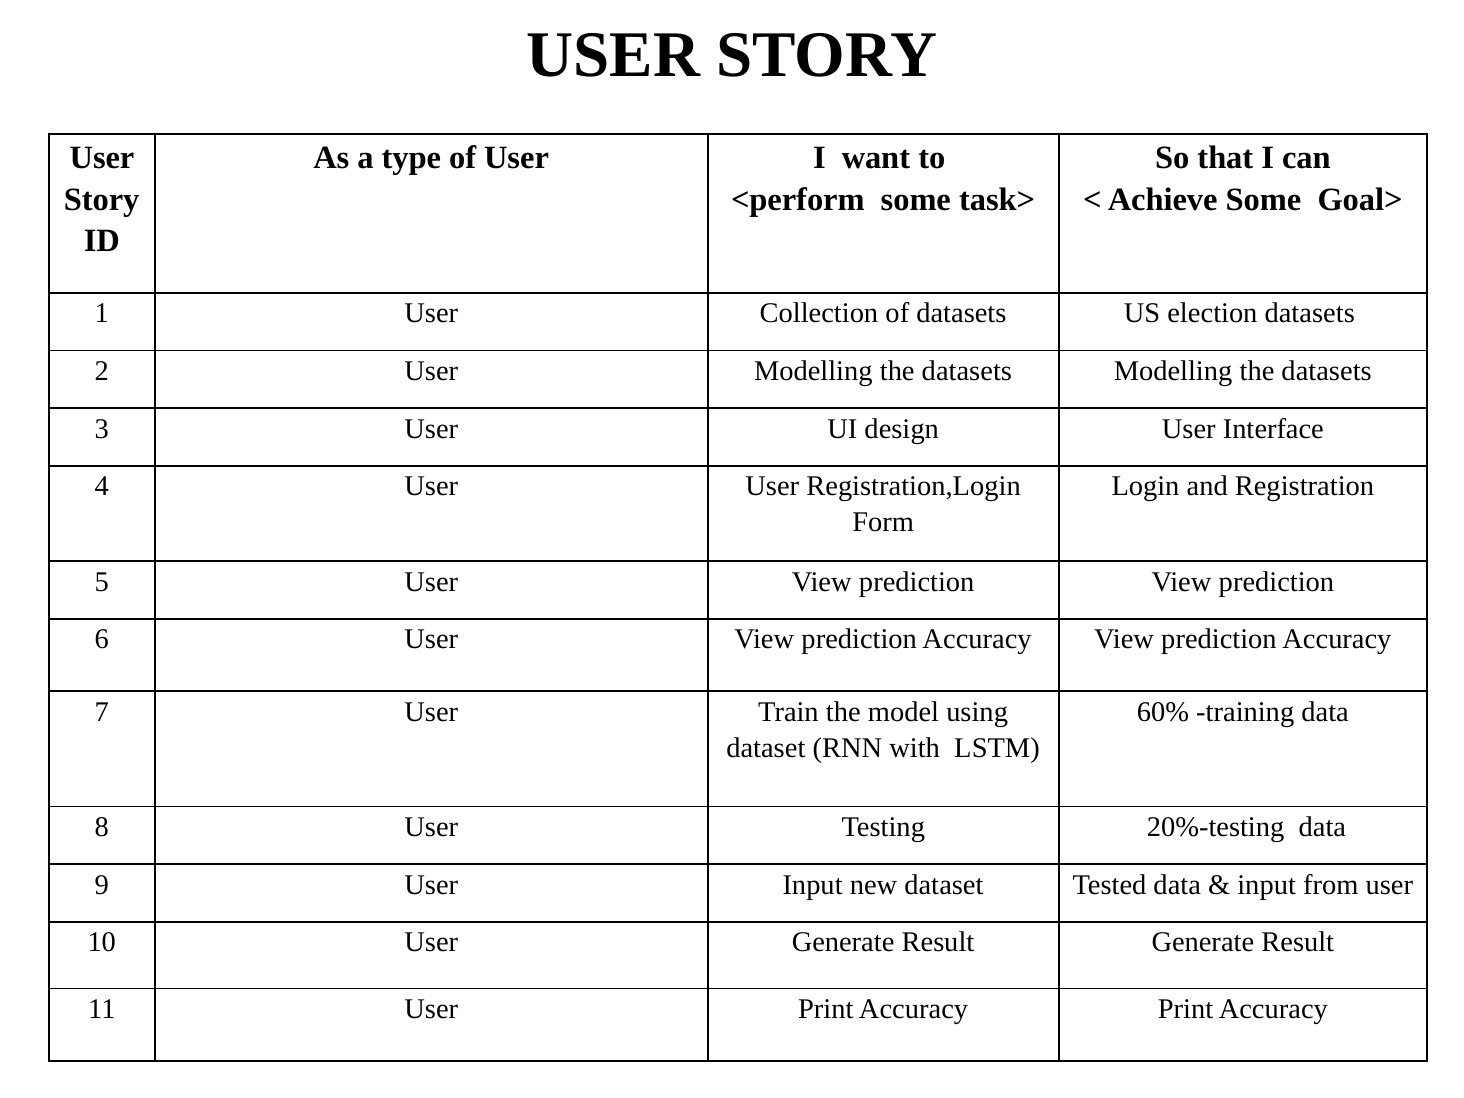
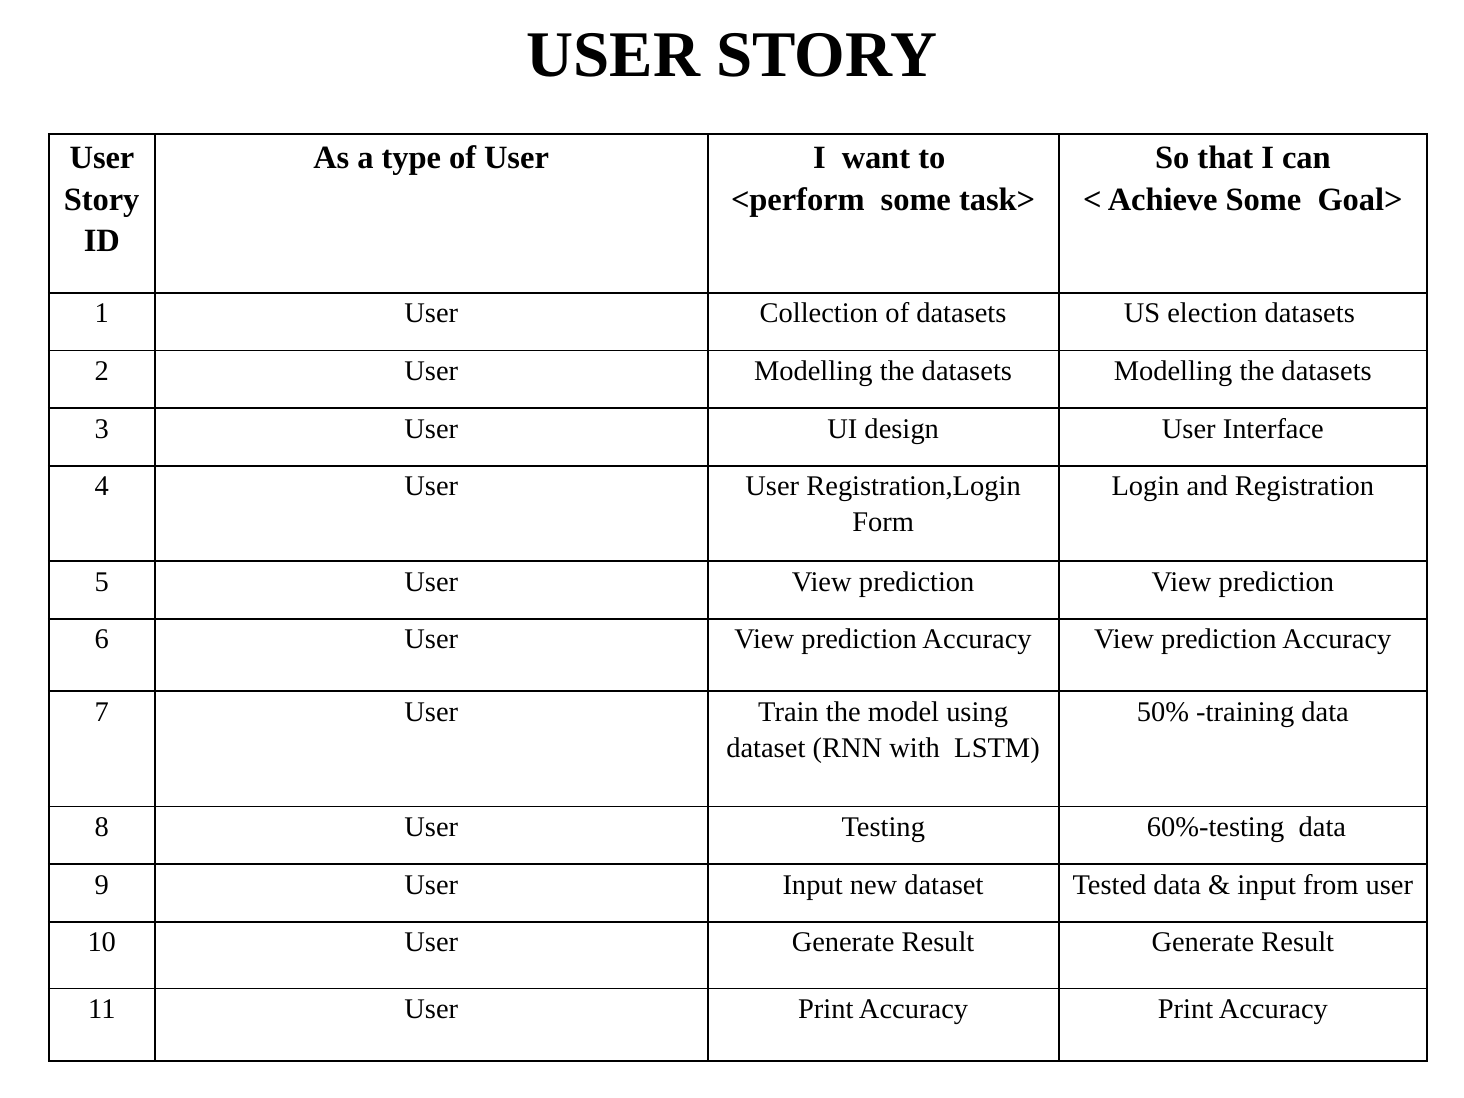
60%: 60% -> 50% (1163, 712)
20%-testing: 20%-testing -> 60%-testing (1216, 827)
